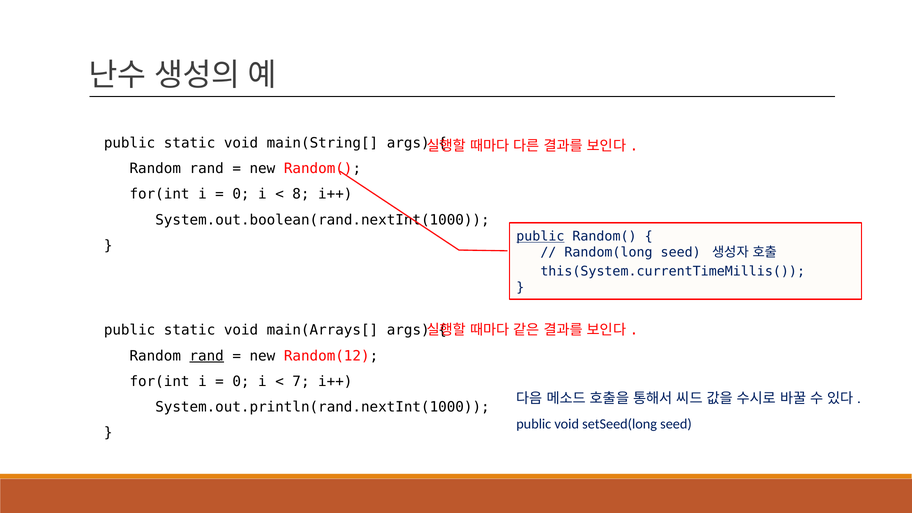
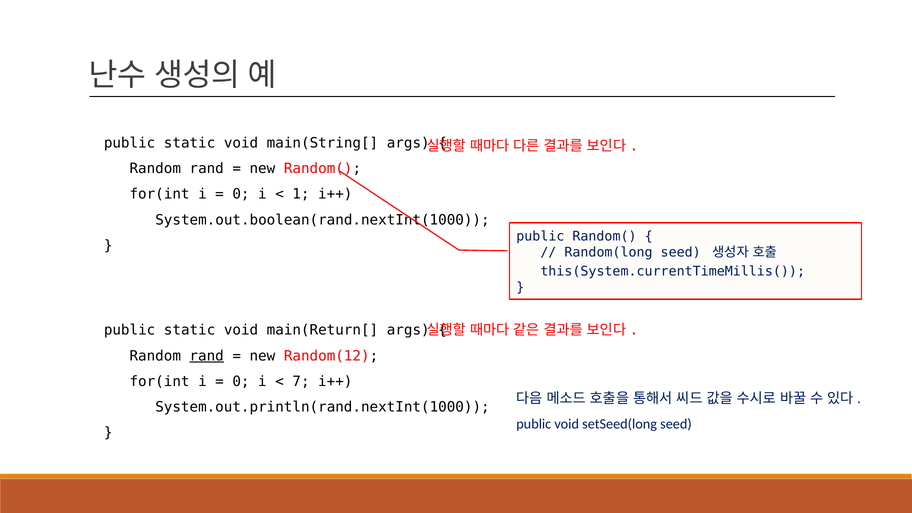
8: 8 -> 1 (301, 194)
public underline: present -> none (540, 237)
main(Arrays[: main(Arrays[ -> main(Return[ (322, 330)
